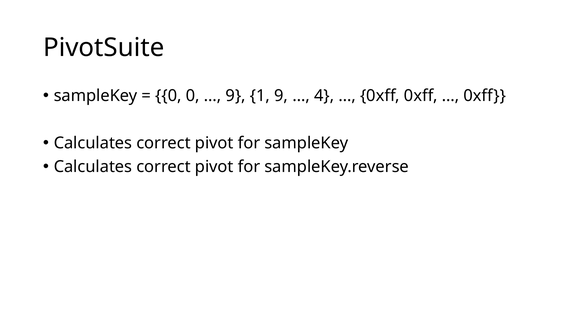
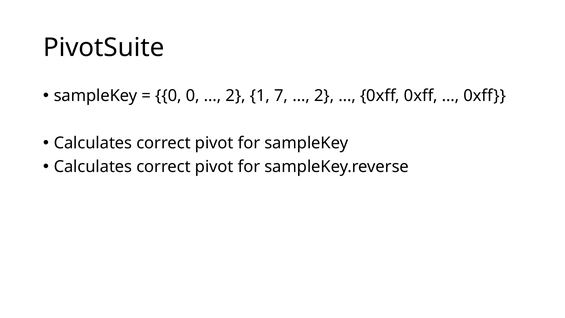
9: 9 -> 2 (236, 96)
1 9: 9 -> 7 (281, 96)
4: 4 -> 2 (324, 96)
